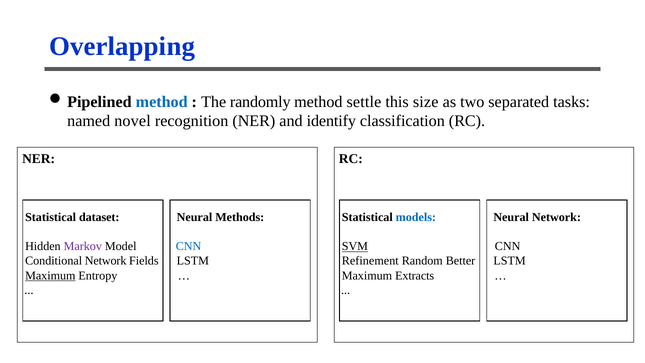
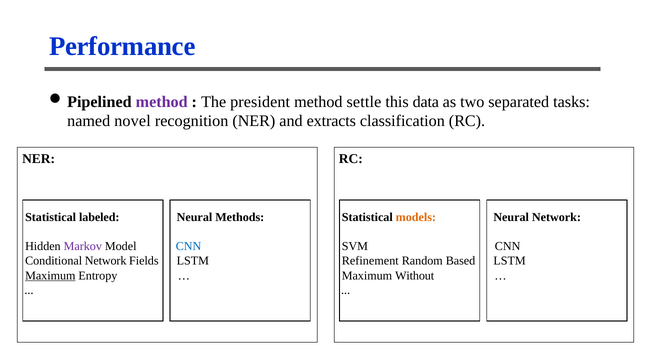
Overlapping: Overlapping -> Performance (122, 46)
method colour: blue -> purple (162, 102)
randomly: randomly -> president (260, 102)
size: size -> data (426, 102)
identify: identify -> extracts (331, 121)
dataset: dataset -> labeled (99, 217)
models colour: blue -> orange (416, 217)
SVM underline: present -> none (355, 246)
Better: Better -> Based (461, 261)
Extracts: Extracts -> Without (415, 275)
